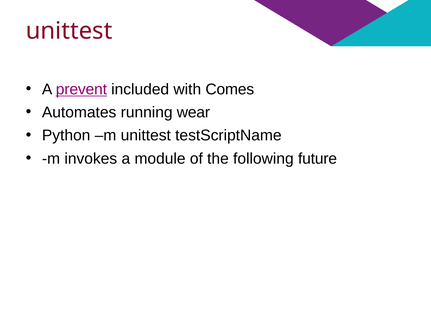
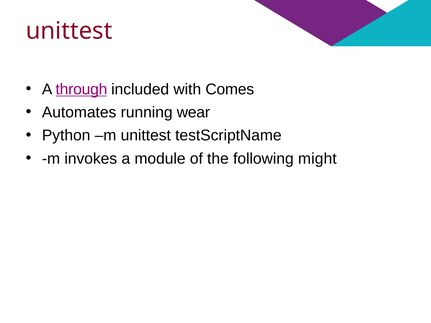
prevent: prevent -> through (81, 89)
future: future -> might (317, 159)
